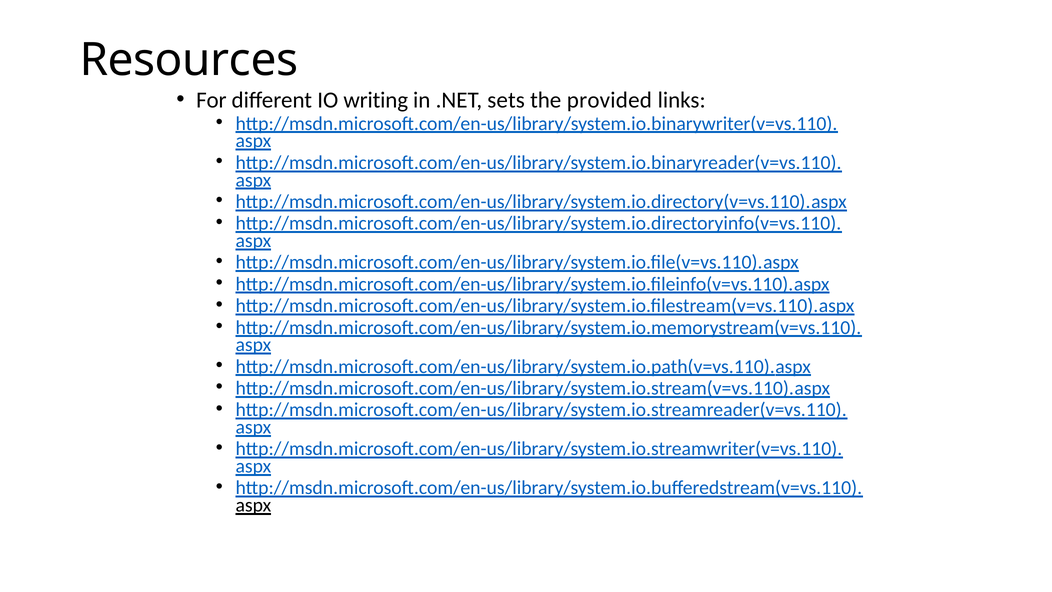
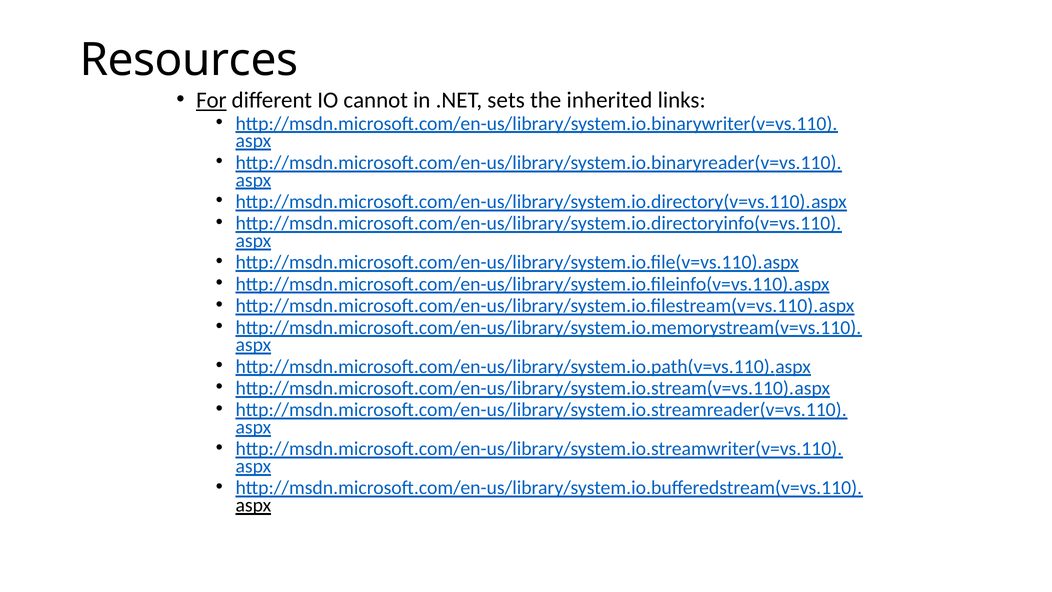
For underline: none -> present (211, 100)
writing: writing -> cannot (376, 100)
provided: provided -> inherited (609, 100)
